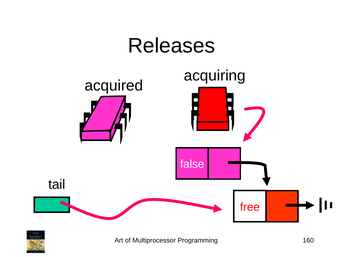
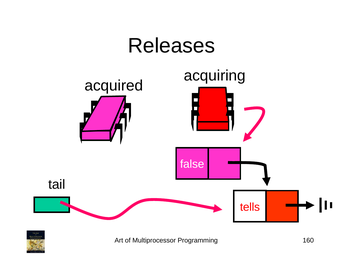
free: free -> tells (250, 207)
